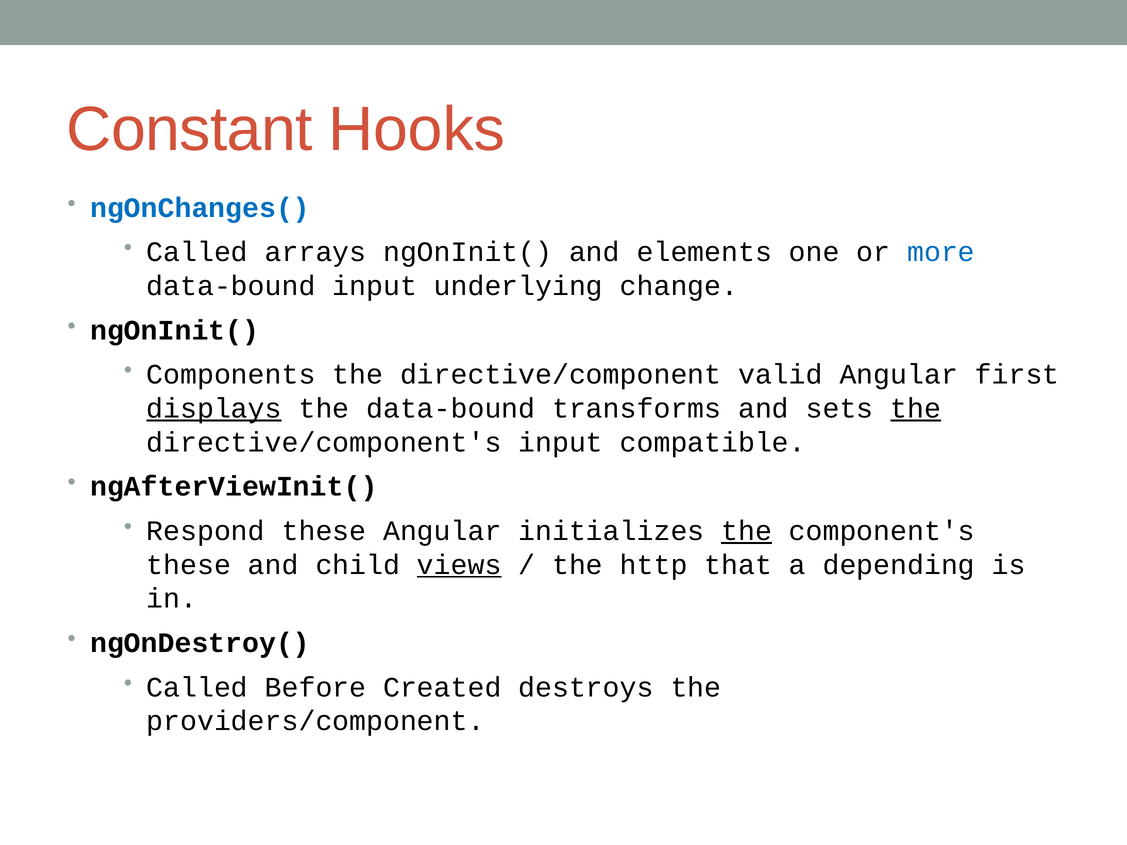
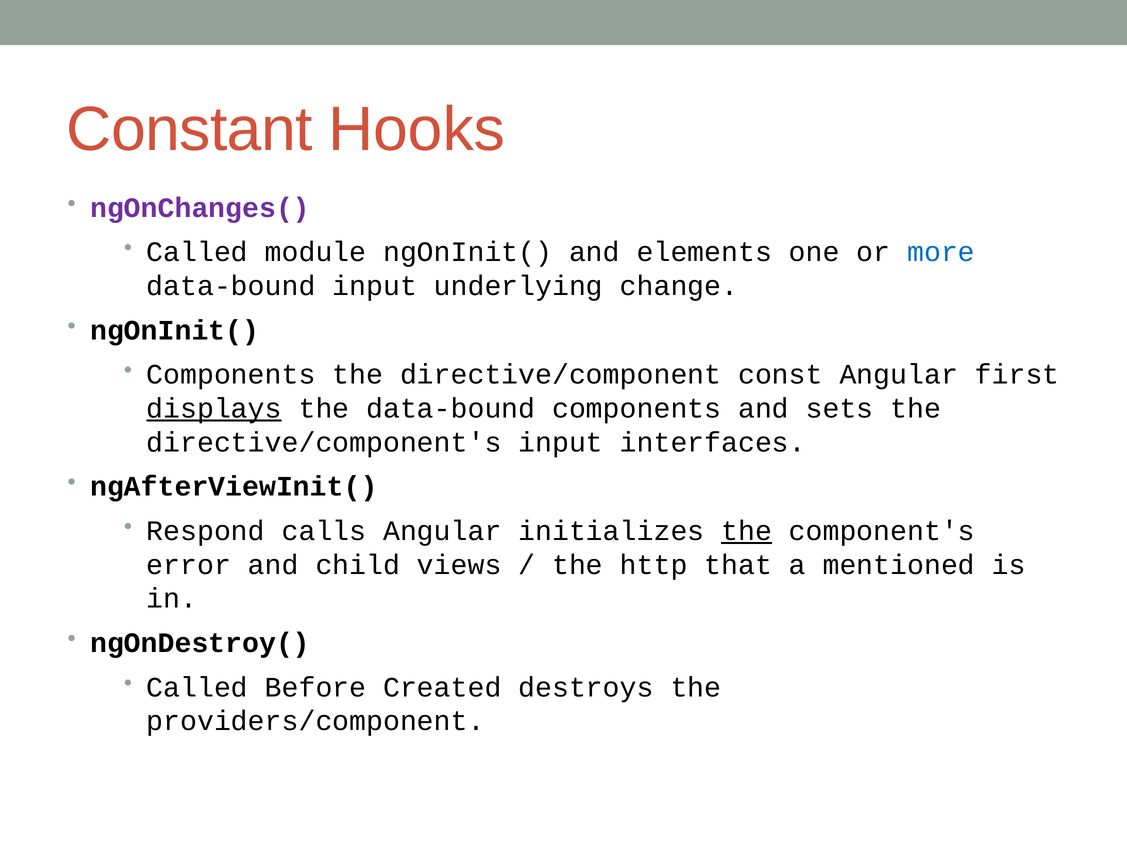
ngOnChanges( colour: blue -> purple (200, 208)
arrays: arrays -> module (316, 252)
valid: valid -> const (780, 375)
data-bound transforms: transforms -> components (637, 409)
the underline: present -> none (916, 409)
compatible: compatible -> interfaces (713, 442)
Respond these: these -> calls (324, 531)
these: these -> error (189, 565)
views underline: present -> none (459, 565)
depending: depending -> mentioned (899, 565)
